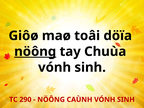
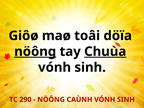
Chuùa underline: none -> present (105, 52)
